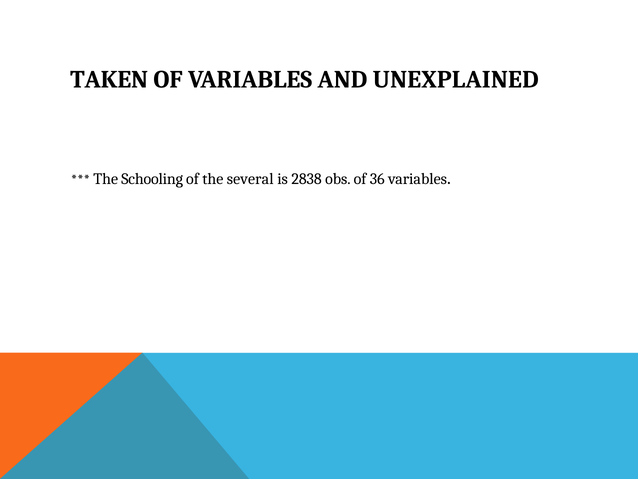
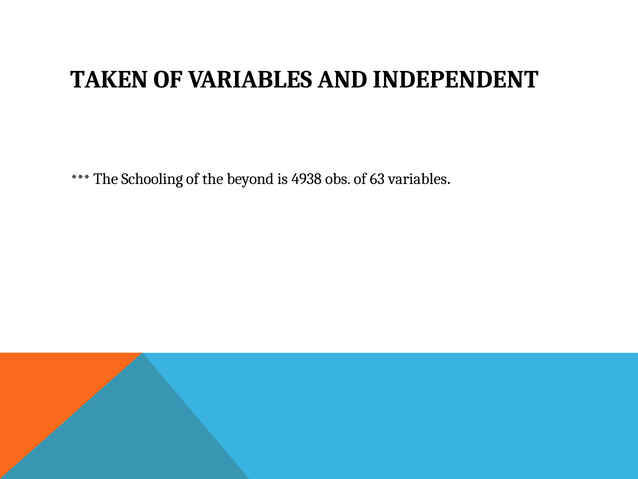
UNEXPLAINED: UNEXPLAINED -> INDEPENDENT (456, 79)
several: several -> beyond (250, 179)
2838: 2838 -> 4938 (307, 179)
36: 36 -> 63 (377, 179)
